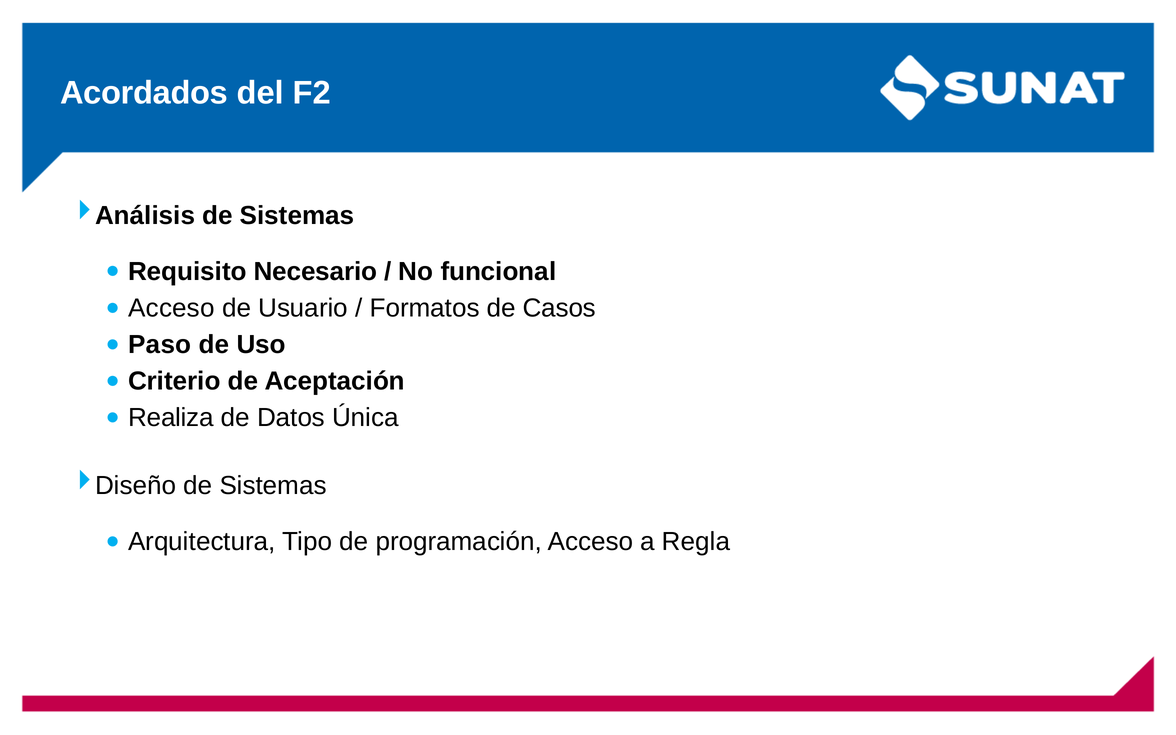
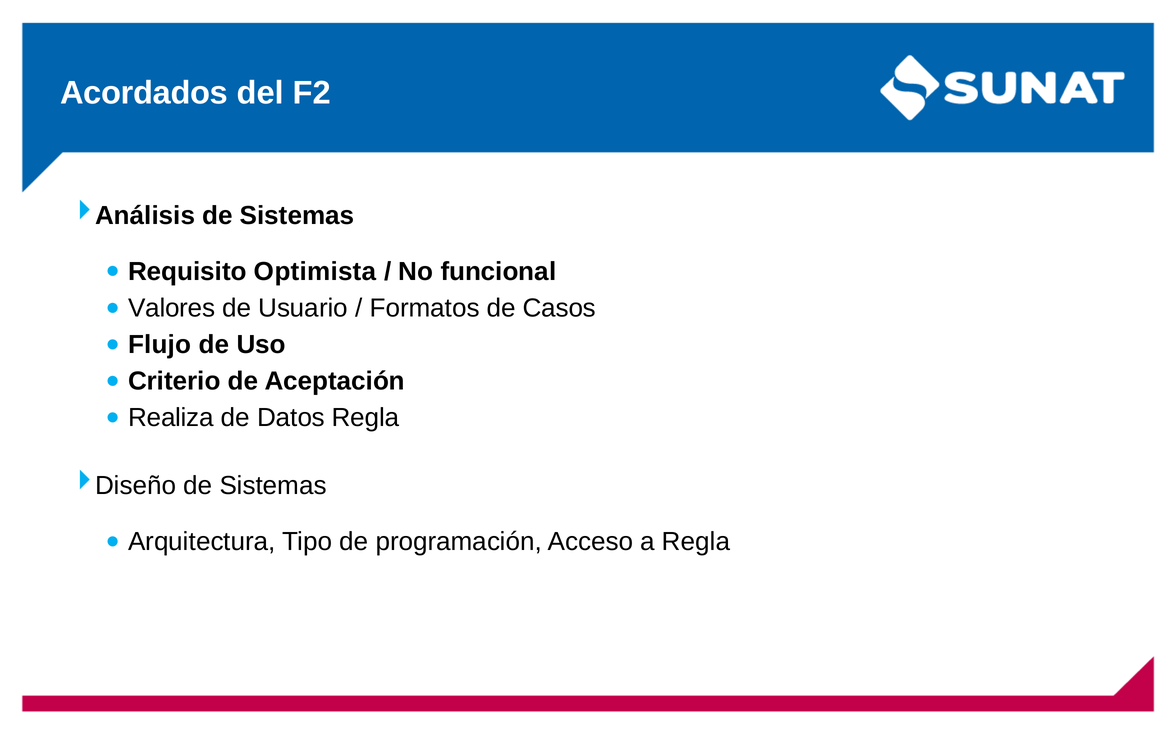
Necesario: Necesario -> Optimista (315, 272)
Acceso: Acceso -> Valores (172, 308)
Paso: Paso -> Flujo (160, 345)
Datos Única: Única -> Regla (365, 418)
